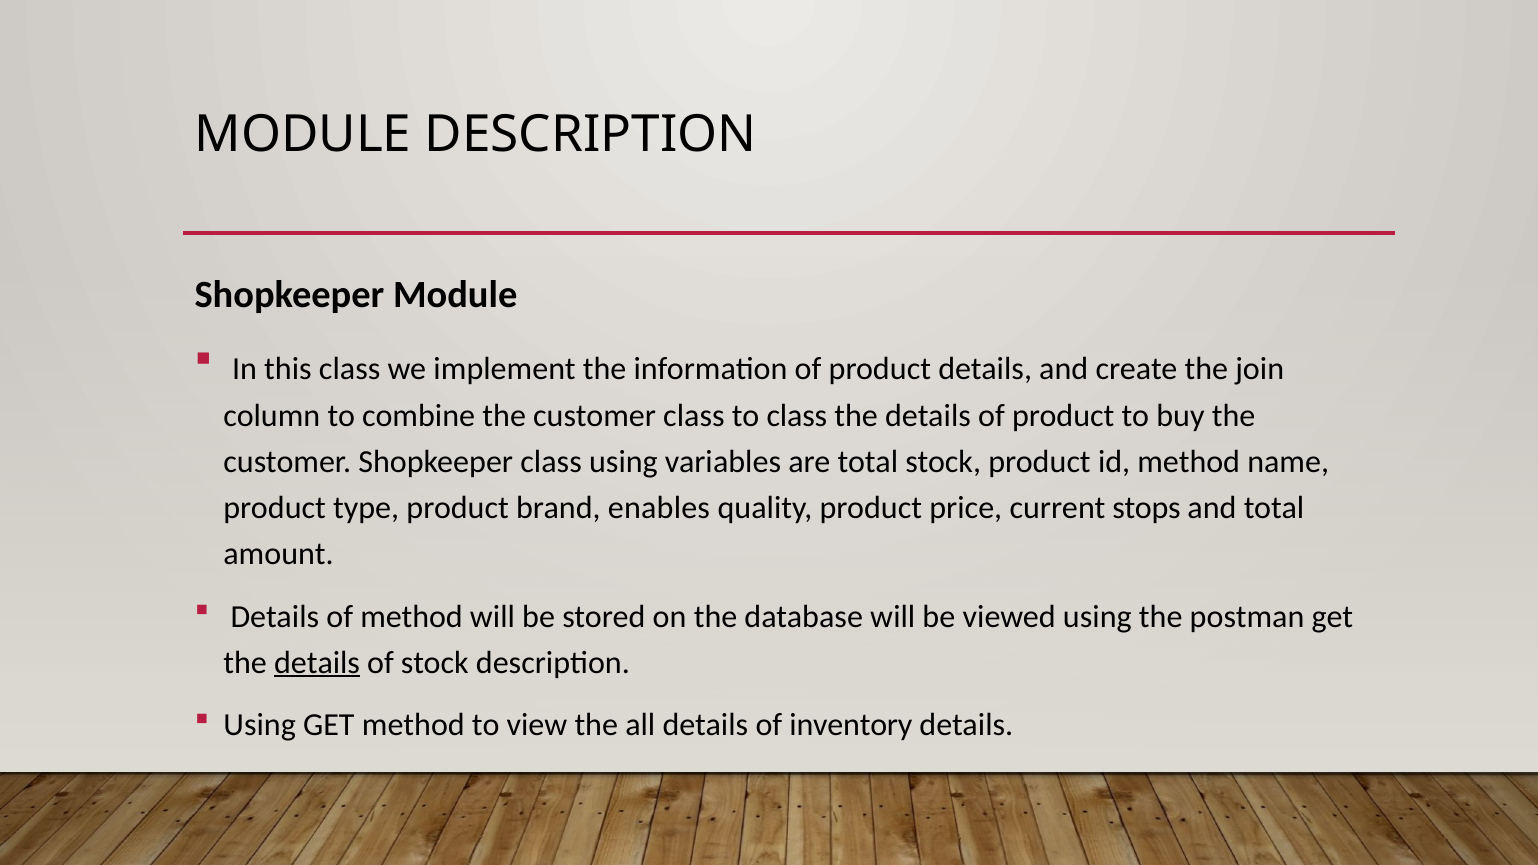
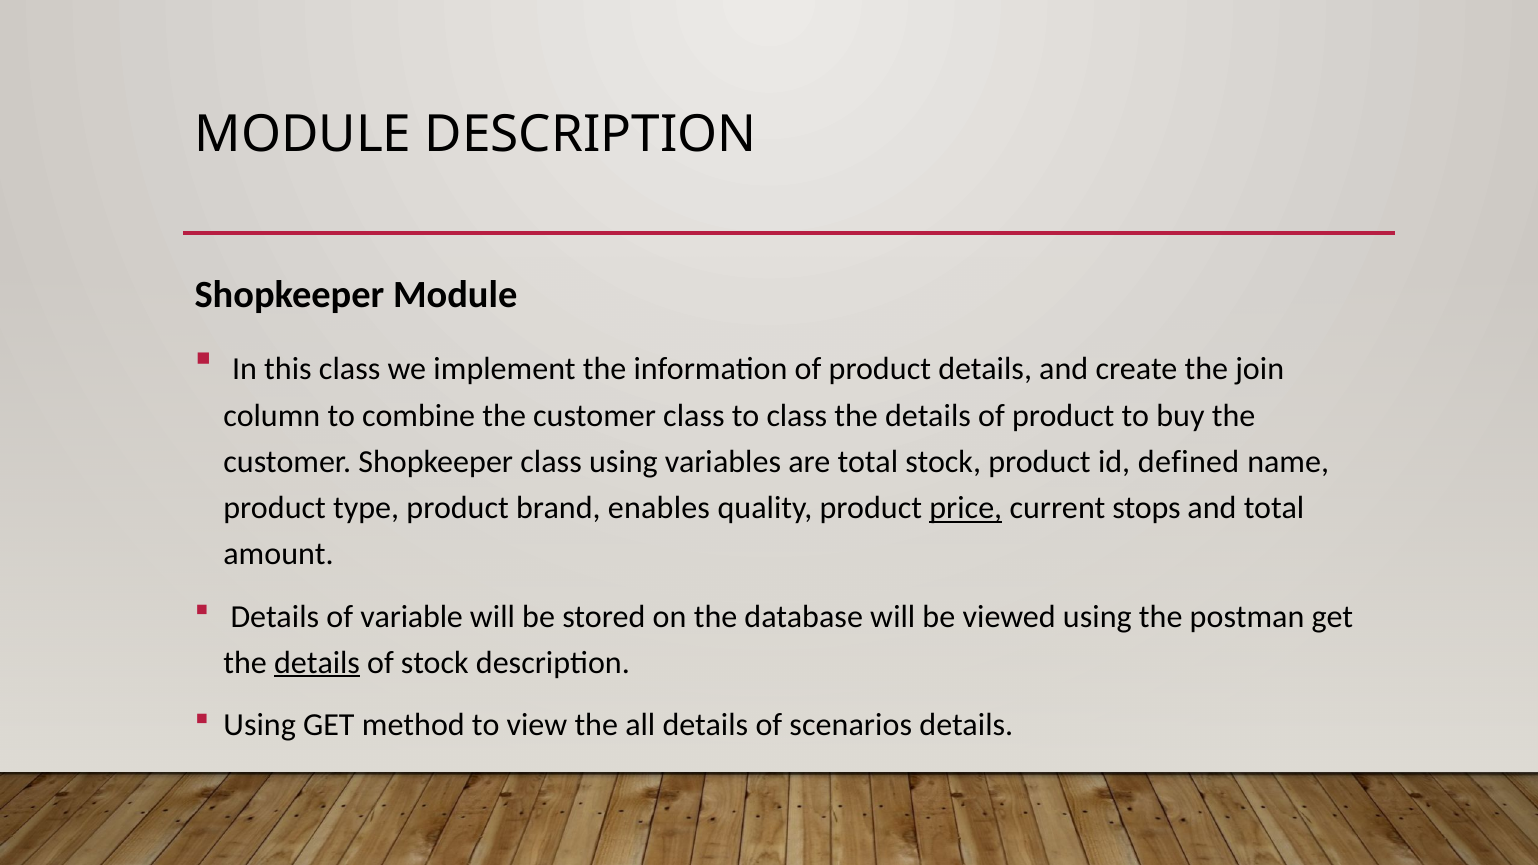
id method: method -> defined (1189, 462)
price underline: none -> present (966, 508)
of method: method -> variable (412, 617)
inventory: inventory -> scenarios (851, 725)
